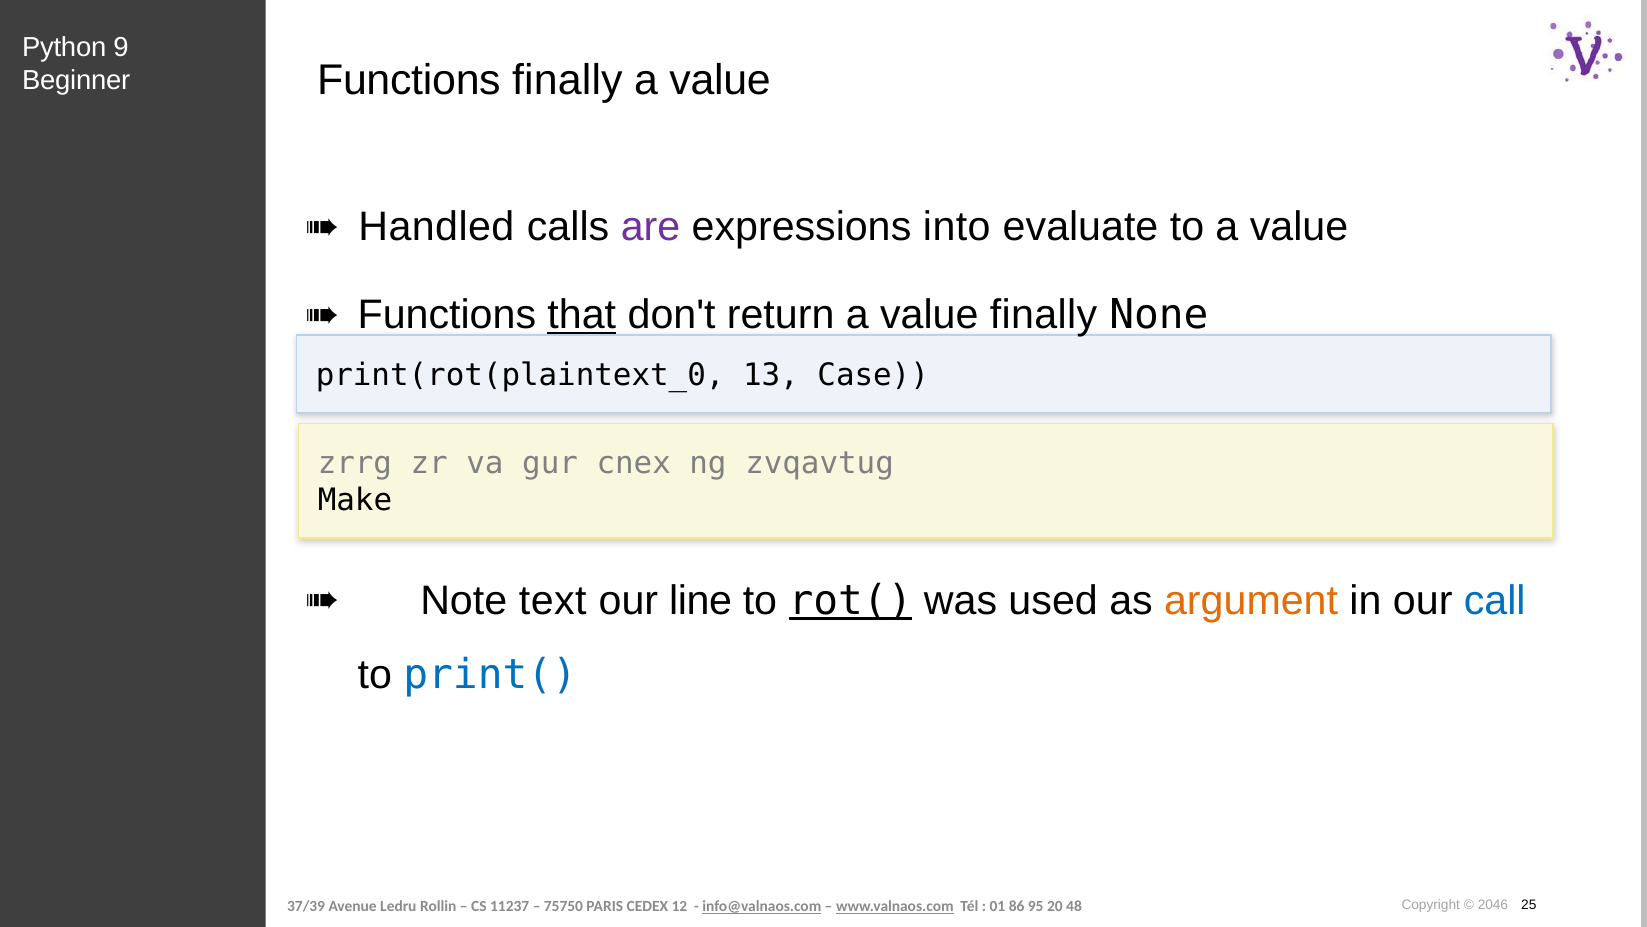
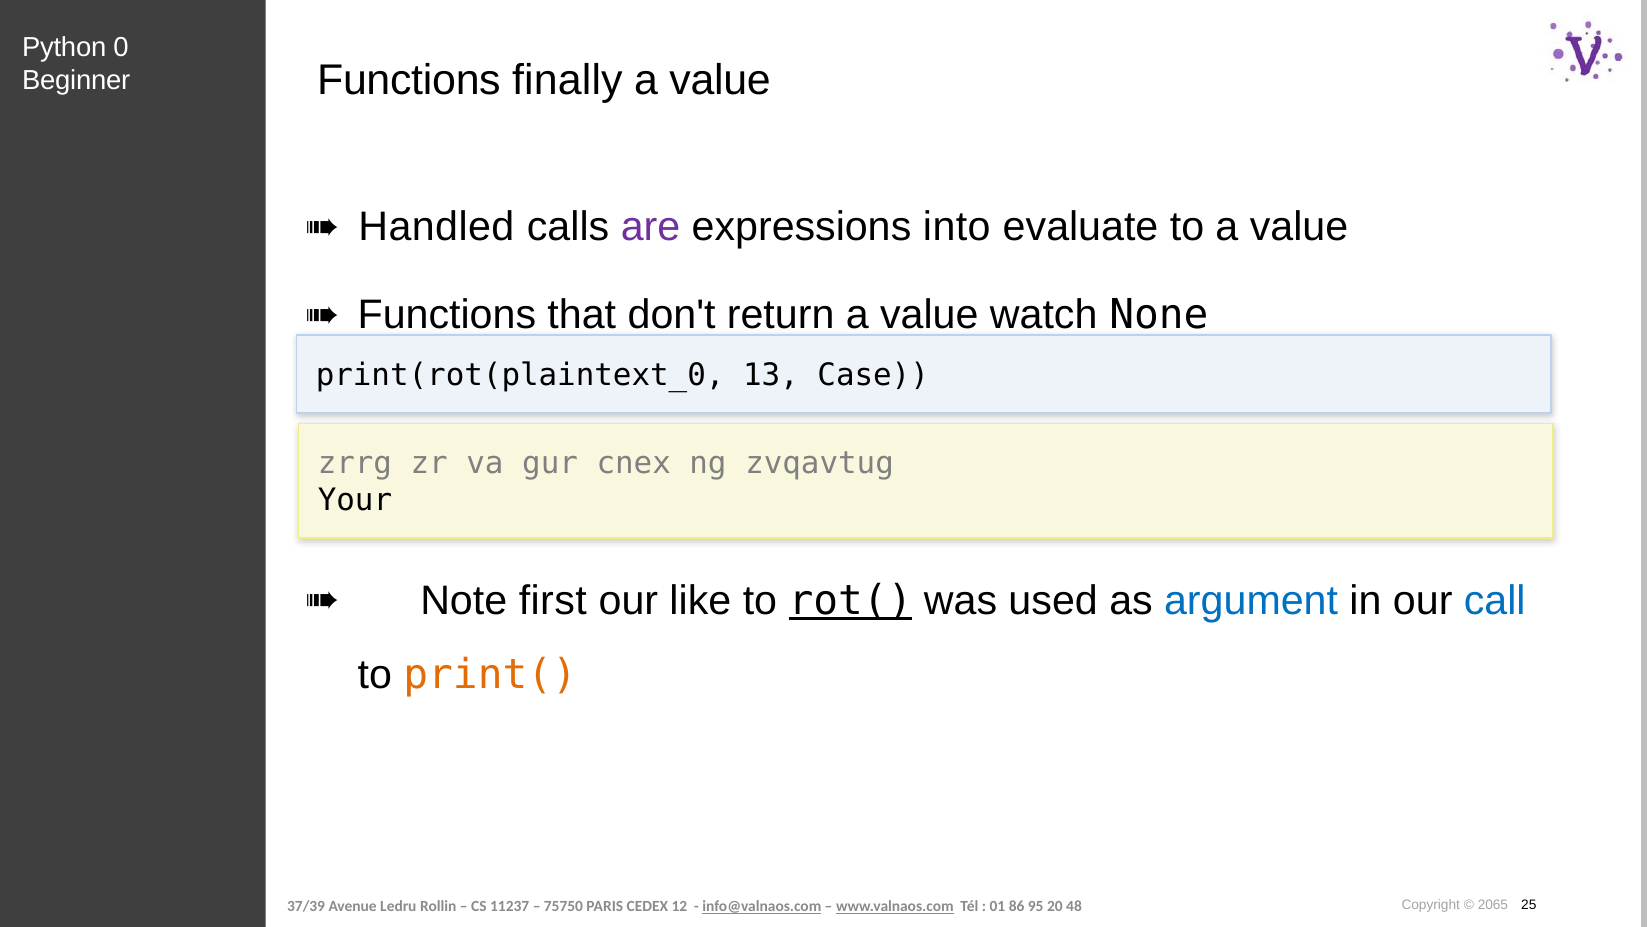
9: 9 -> 0 (121, 48)
that underline: present -> none (582, 315)
value finally: finally -> watch (1044, 315)
Make: Make -> Your (355, 500)
text: text -> first (553, 600)
line: line -> like (700, 600)
argument colour: orange -> blue (1251, 600)
print( colour: blue -> orange (490, 674)
2046: 2046 -> 2065 (1493, 905)
